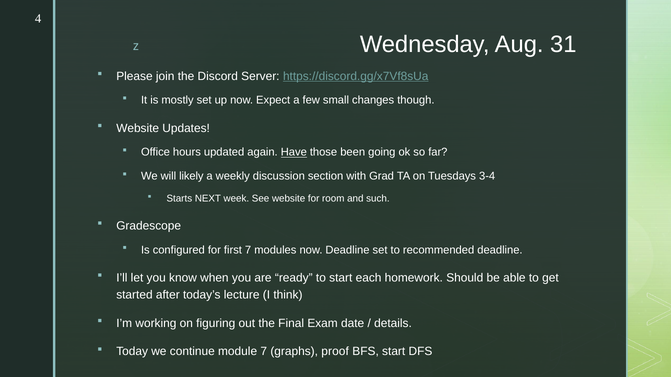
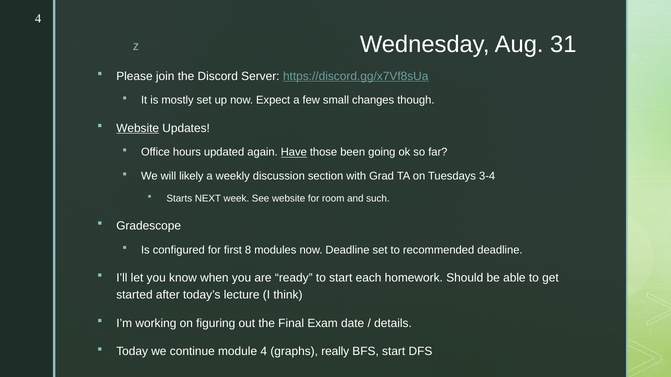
Website underline: none -> present (138, 128)
first 7: 7 -> 8 (248, 250)
module 7: 7 -> 4 (264, 352)
proof: proof -> really (335, 352)
